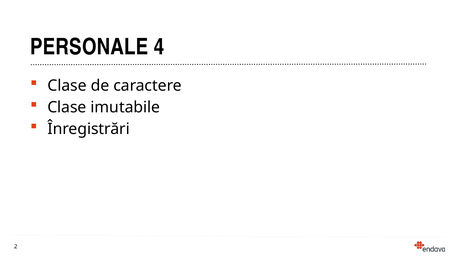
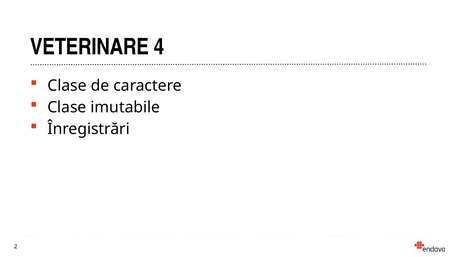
PERSONALE: PERSONALE -> VETERINARE (89, 47)
